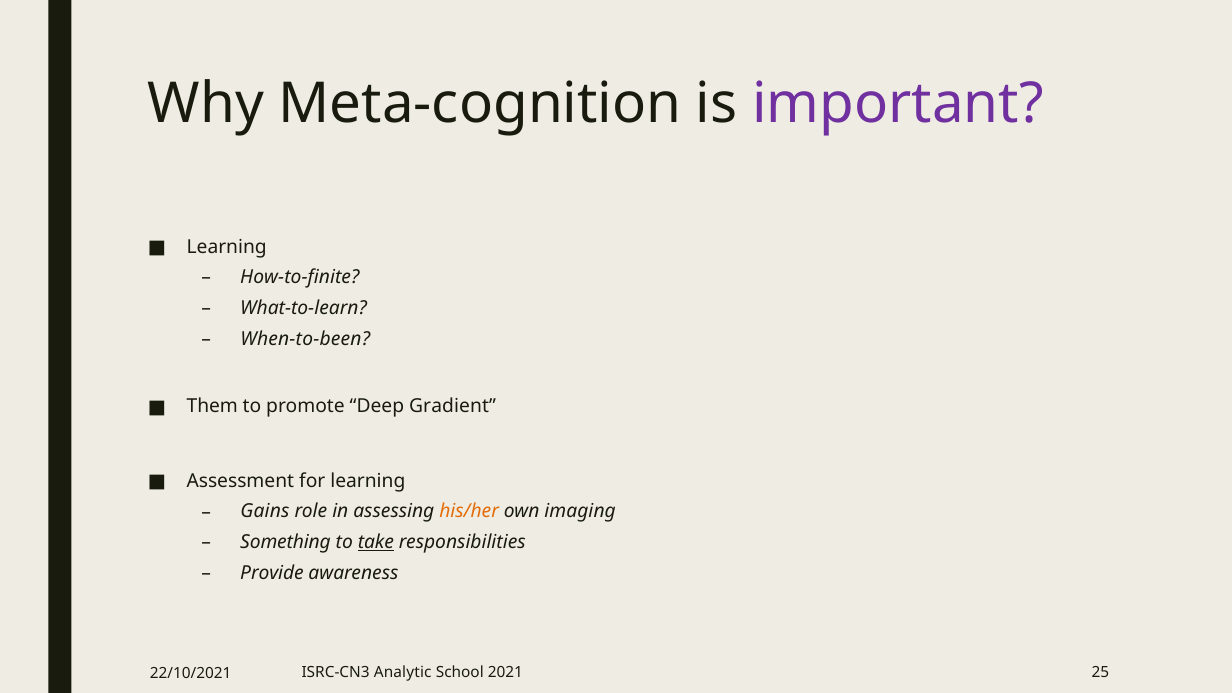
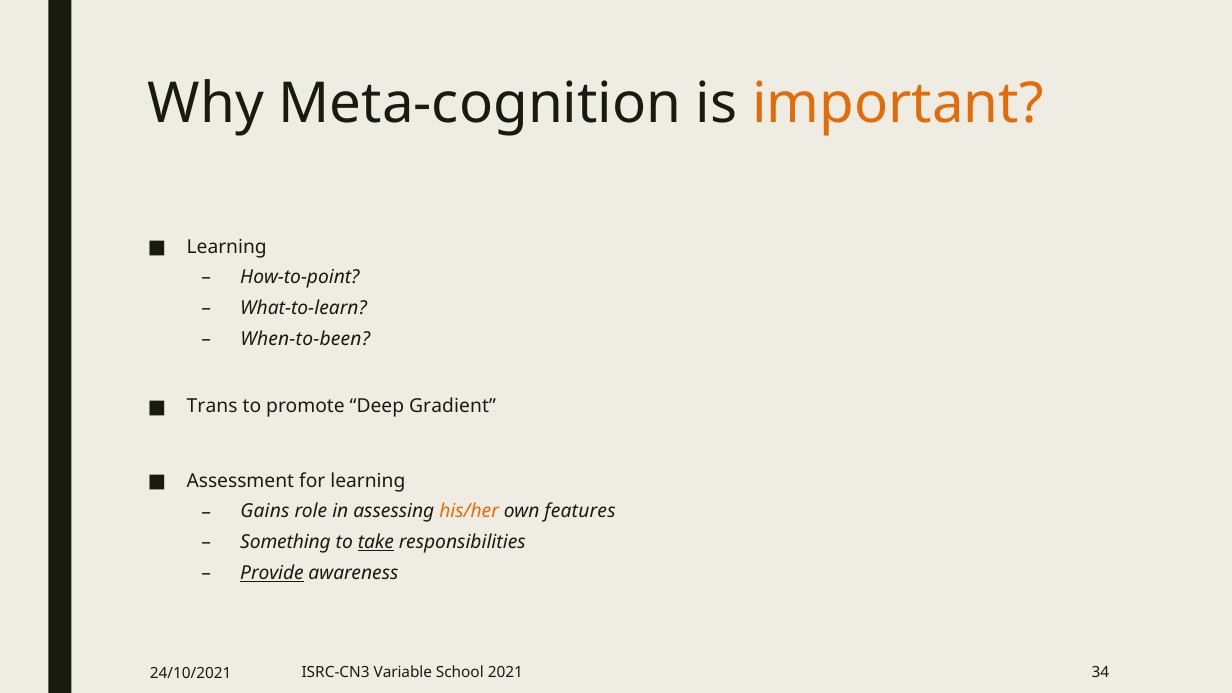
important colour: purple -> orange (898, 104)
How-to-finite: How-to-finite -> How-to-point (300, 277)
Them: Them -> Trans (212, 407)
imaging: imaging -> features (580, 512)
Provide underline: none -> present (272, 573)
Analytic: Analytic -> Variable (403, 672)
25: 25 -> 34 (1100, 672)
22/10/2021: 22/10/2021 -> 24/10/2021 (191, 674)
